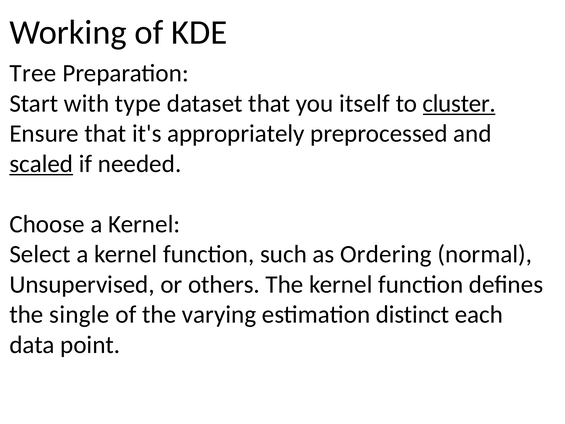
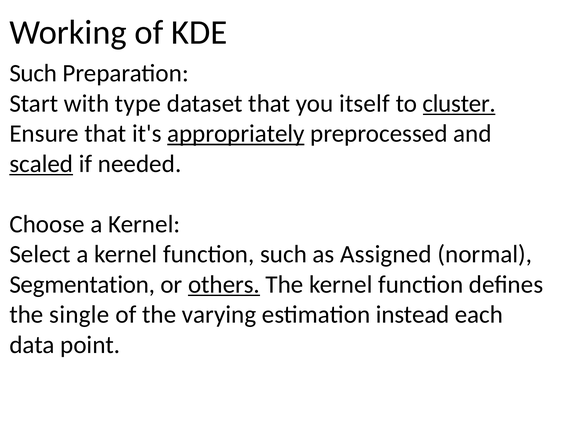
Tree: Tree -> Such (33, 73)
appropriately underline: none -> present (236, 134)
Ordering: Ordering -> Assigned (386, 254)
Unsupervised: Unsupervised -> Segmentation (82, 284)
others underline: none -> present (224, 284)
distinct: distinct -> instead (413, 314)
